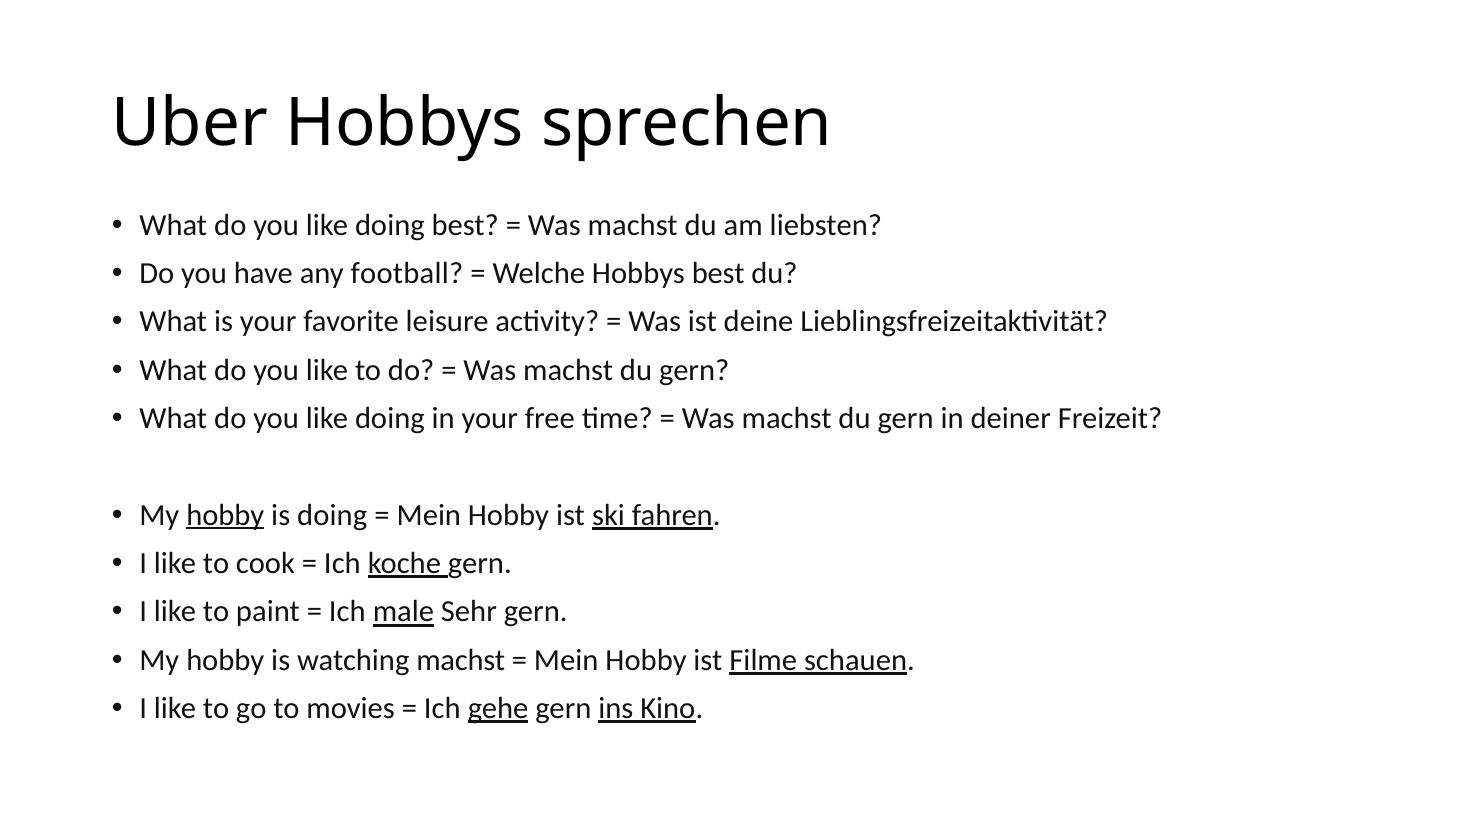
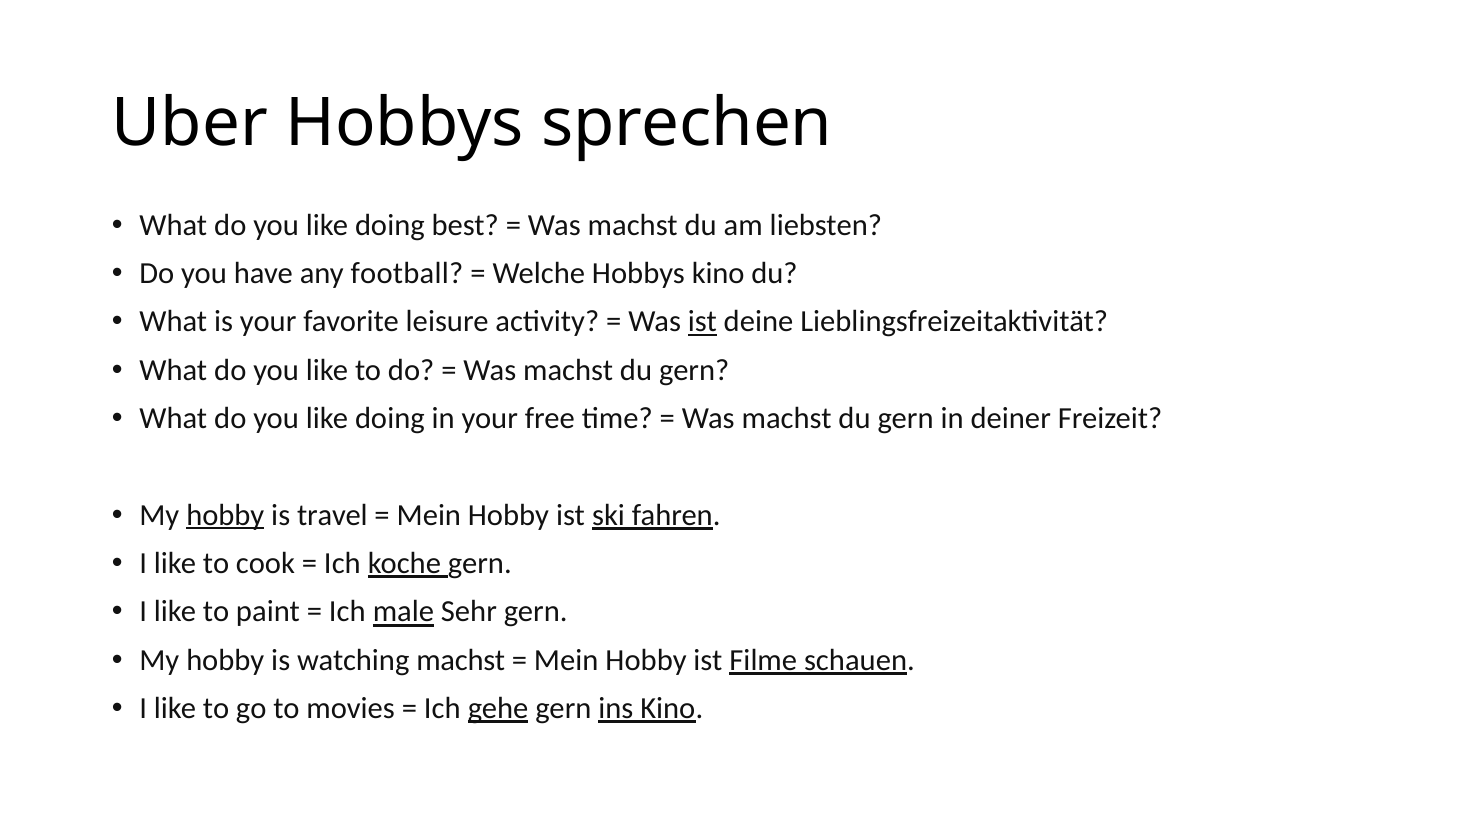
Hobbys best: best -> kino (718, 274)
ist underline: none -> present (702, 322)
is doing: doing -> travel (332, 515)
